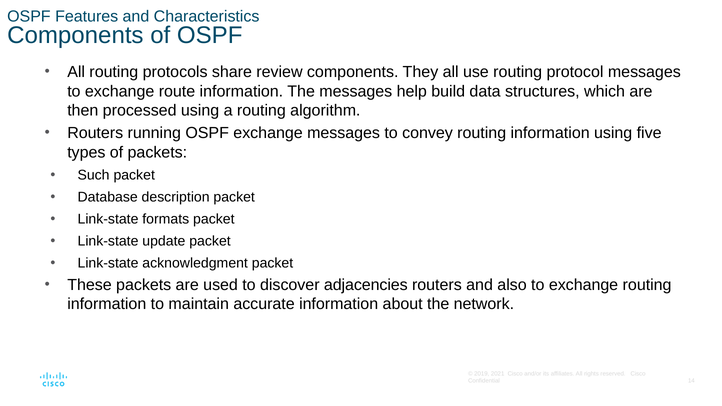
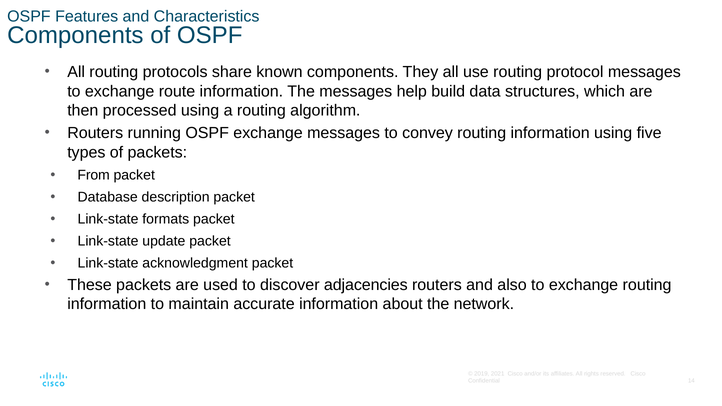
review: review -> known (279, 72)
Such: Such -> From (94, 175)
